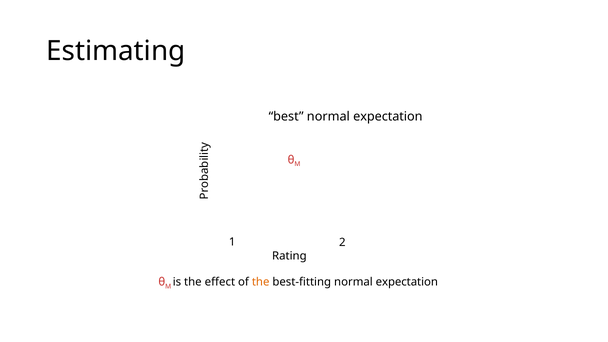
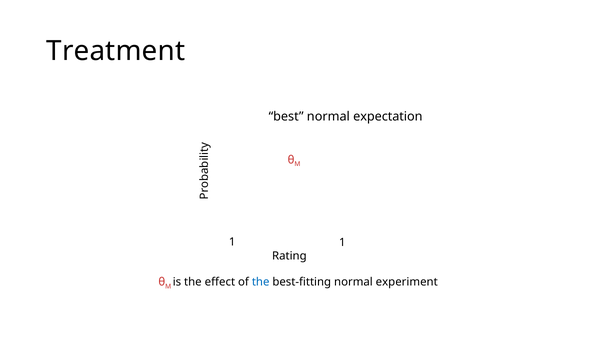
Estimating: Estimating -> Treatment (116, 51)
1 2: 2 -> 1 (342, 242)
the colour: orange -> blue (261, 282)
best-fitting normal expectation: expectation -> experiment (407, 282)
